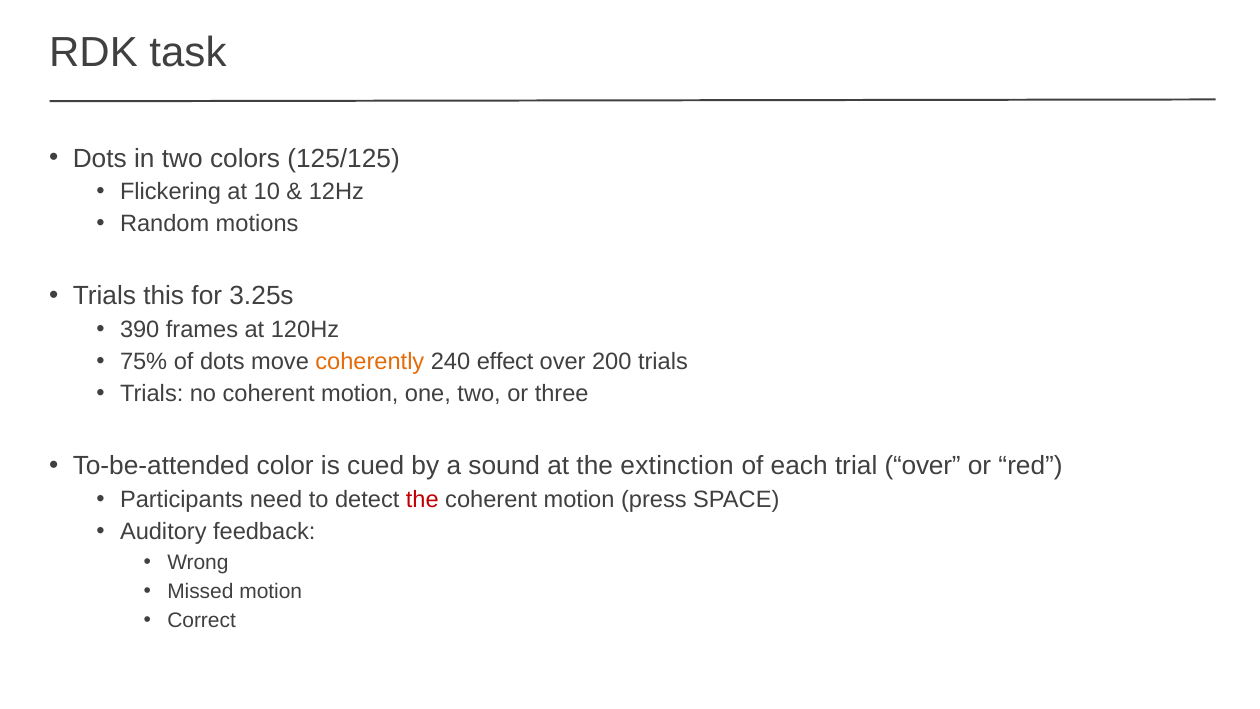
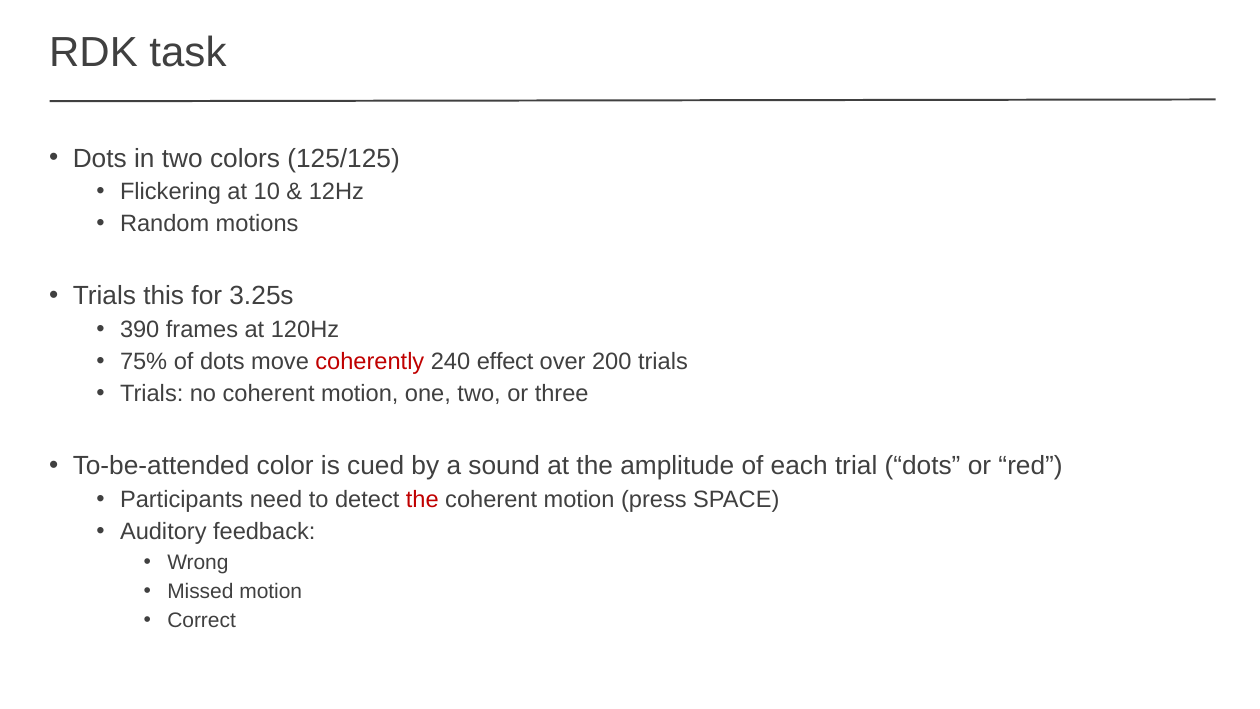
coherently colour: orange -> red (370, 362)
extinction: extinction -> amplitude (677, 466)
trial over: over -> dots (923, 466)
